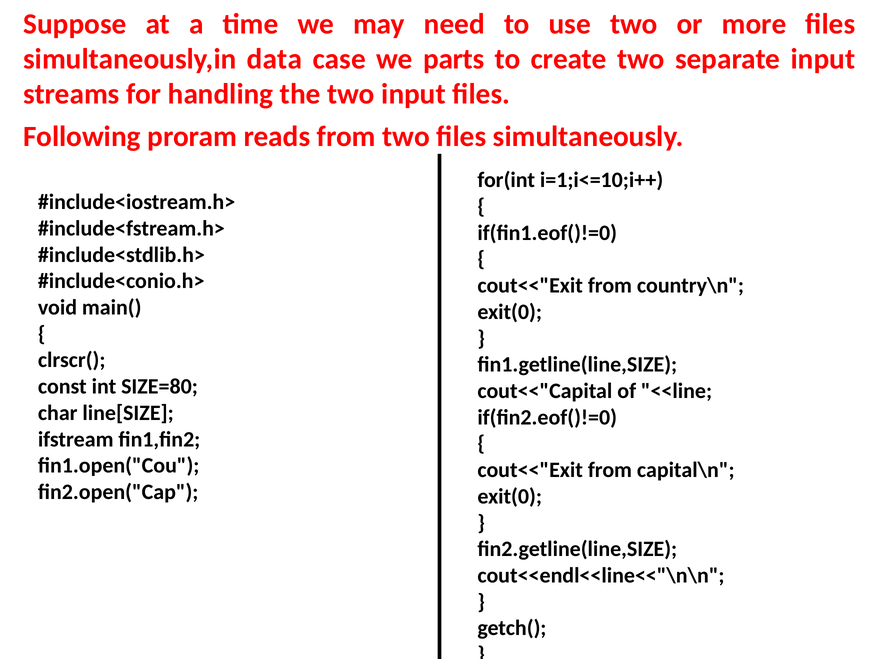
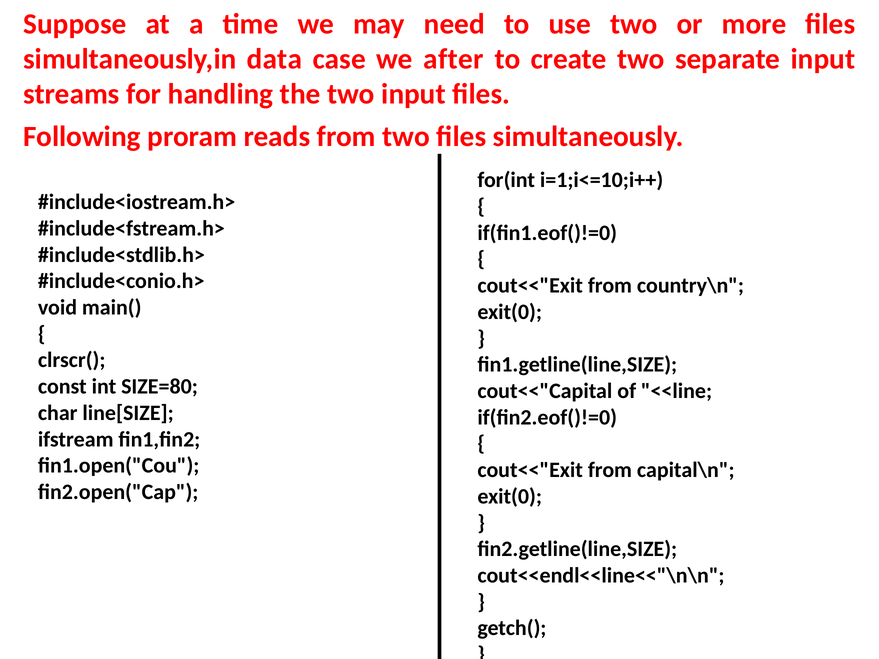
parts: parts -> after (454, 59)
